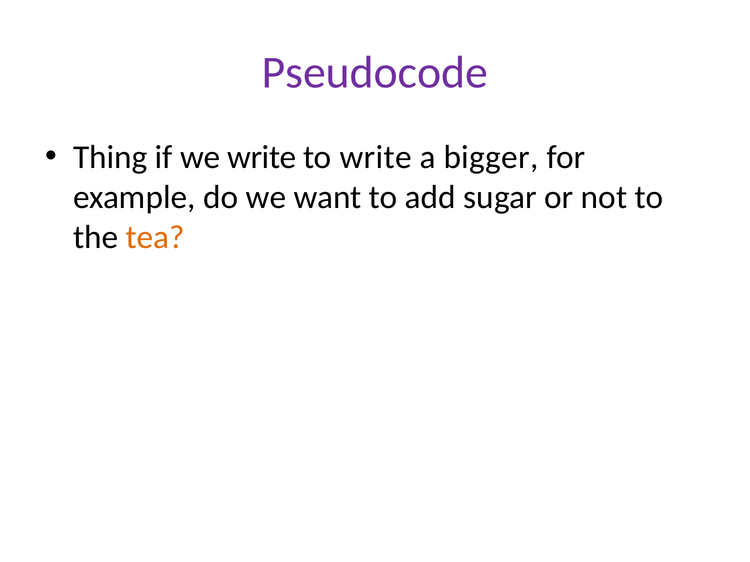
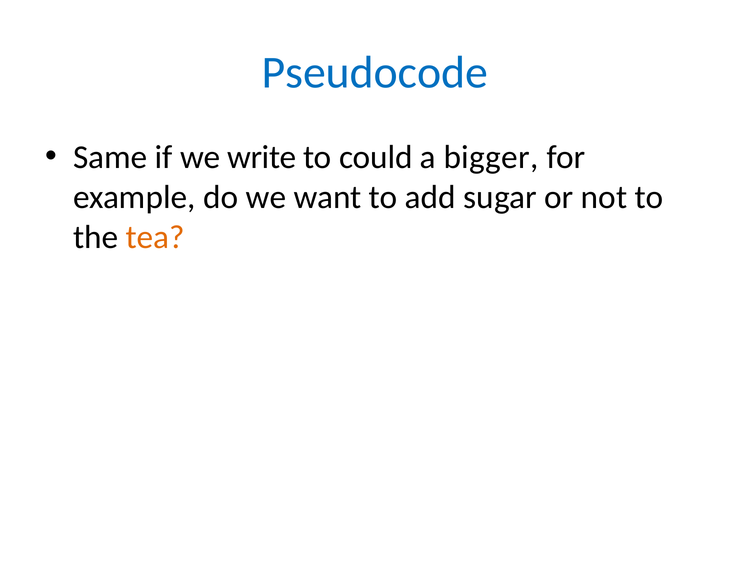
Pseudocode colour: purple -> blue (375, 73)
Thing: Thing -> Same (110, 157)
to write: write -> could (376, 157)
